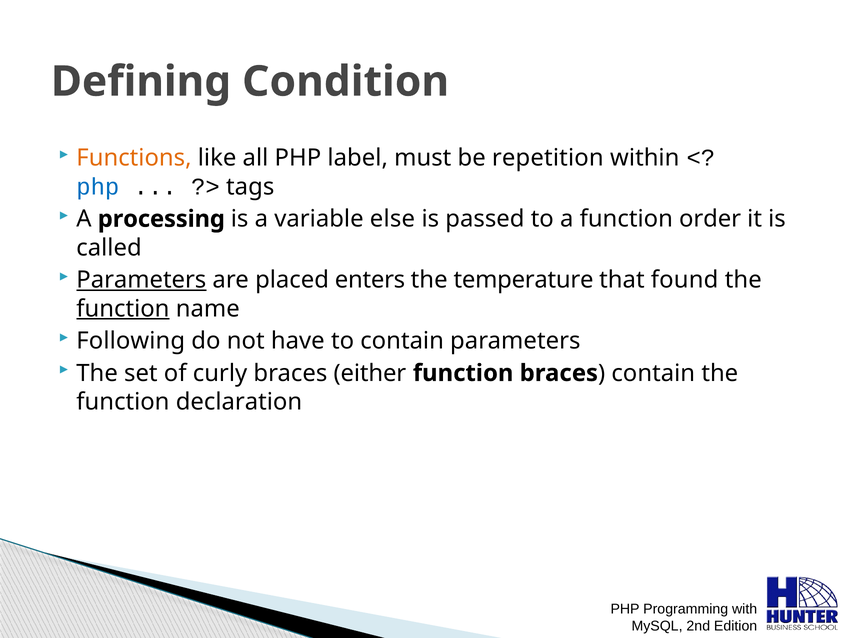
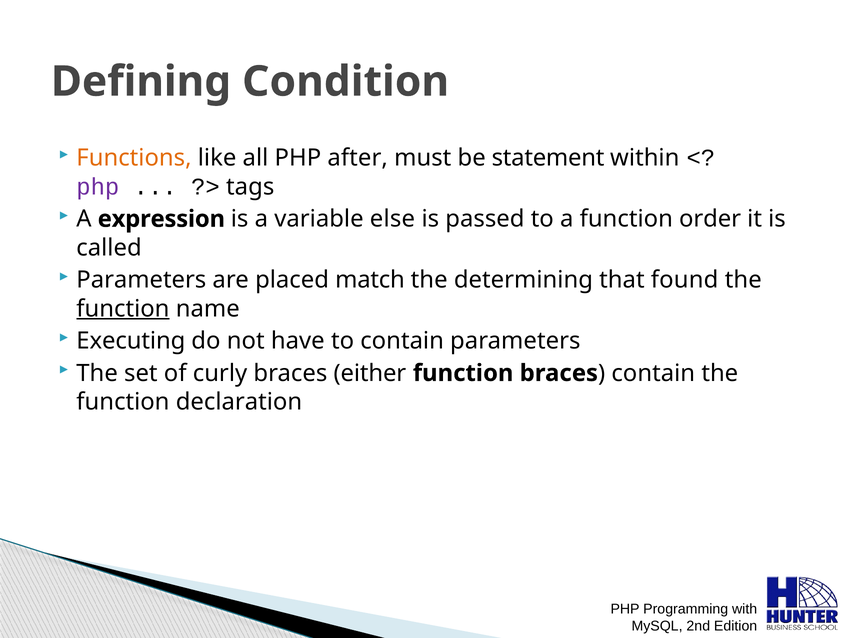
label: label -> after (358, 158)
repetition: repetition -> statement (548, 158)
php colour: blue -> purple (98, 187)
processing: processing -> expression (161, 219)
Parameters underline: present -> none (141, 280)
enters: enters -> match (370, 280)
temperature: temperature -> determining (523, 280)
Following: Following -> Executing (131, 341)
